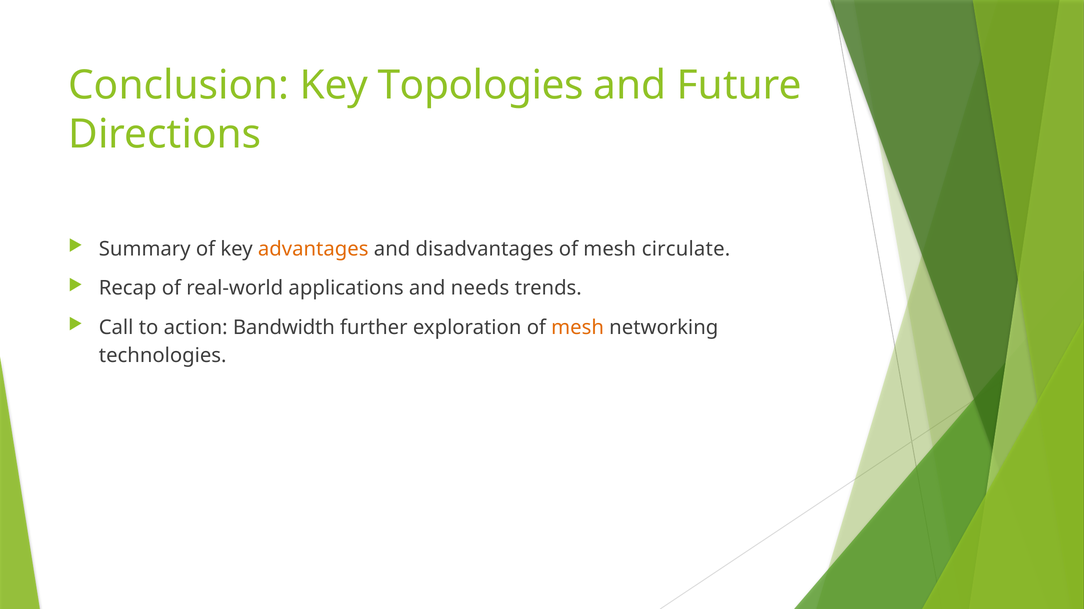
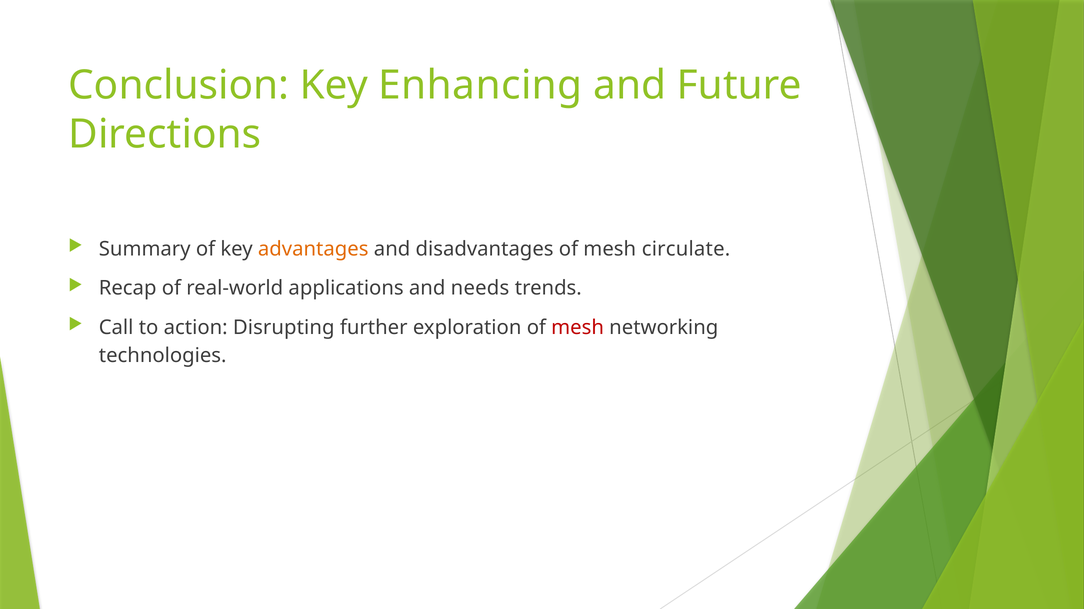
Topologies: Topologies -> Enhancing (480, 85)
Bandwidth: Bandwidth -> Disrupting (284, 328)
mesh colour: orange -> red (578, 328)
